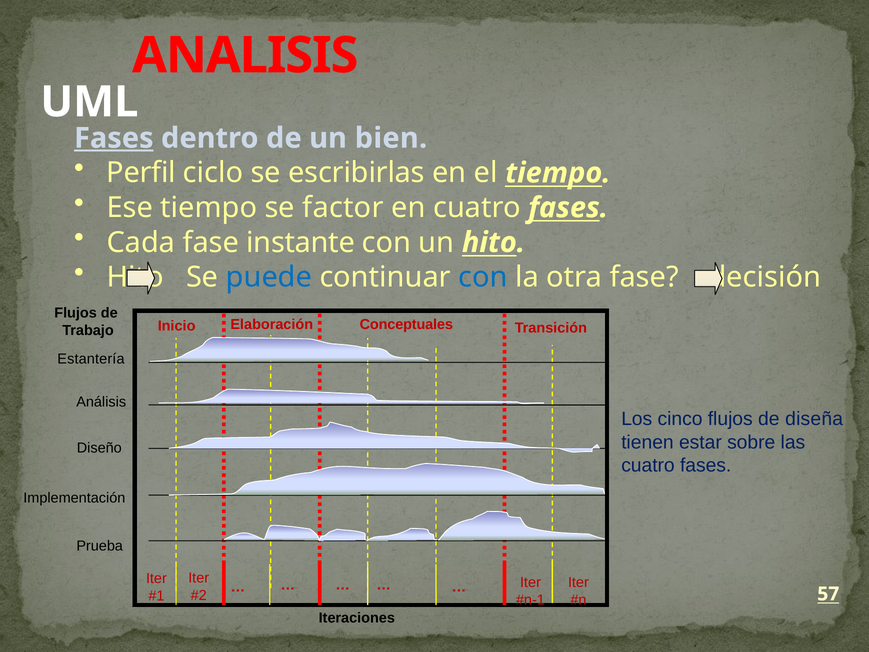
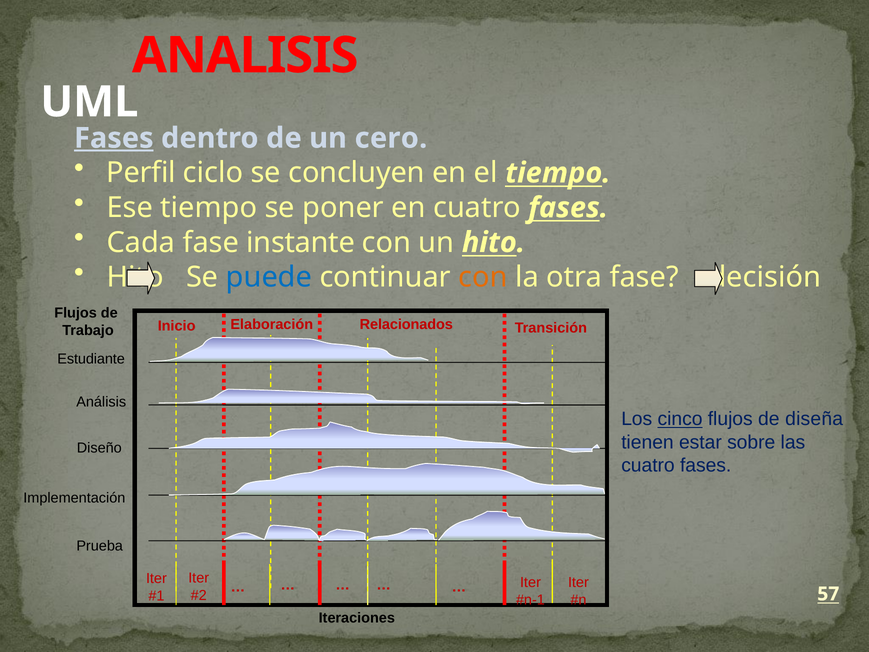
bien: bien -> cero (391, 138)
escribirlas: escribirlas -> concluyen (357, 173)
factor: factor -> poner (343, 208)
con colour: blue -> orange (483, 277)
Conceptuales: Conceptuales -> Relacionados (406, 325)
Estantería: Estantería -> Estudiante (91, 359)
cinco underline: none -> present (680, 419)
